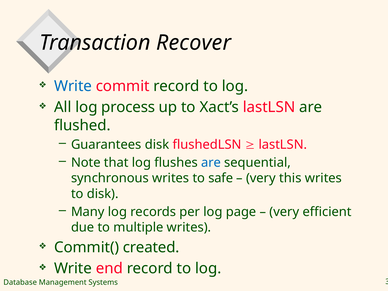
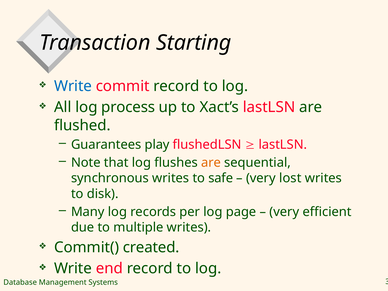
Recover: Recover -> Starting (194, 43)
Guarantees disk: disk -> play (157, 145)
are colour: blue -> orange (211, 163)
this: this -> lost (290, 178)
